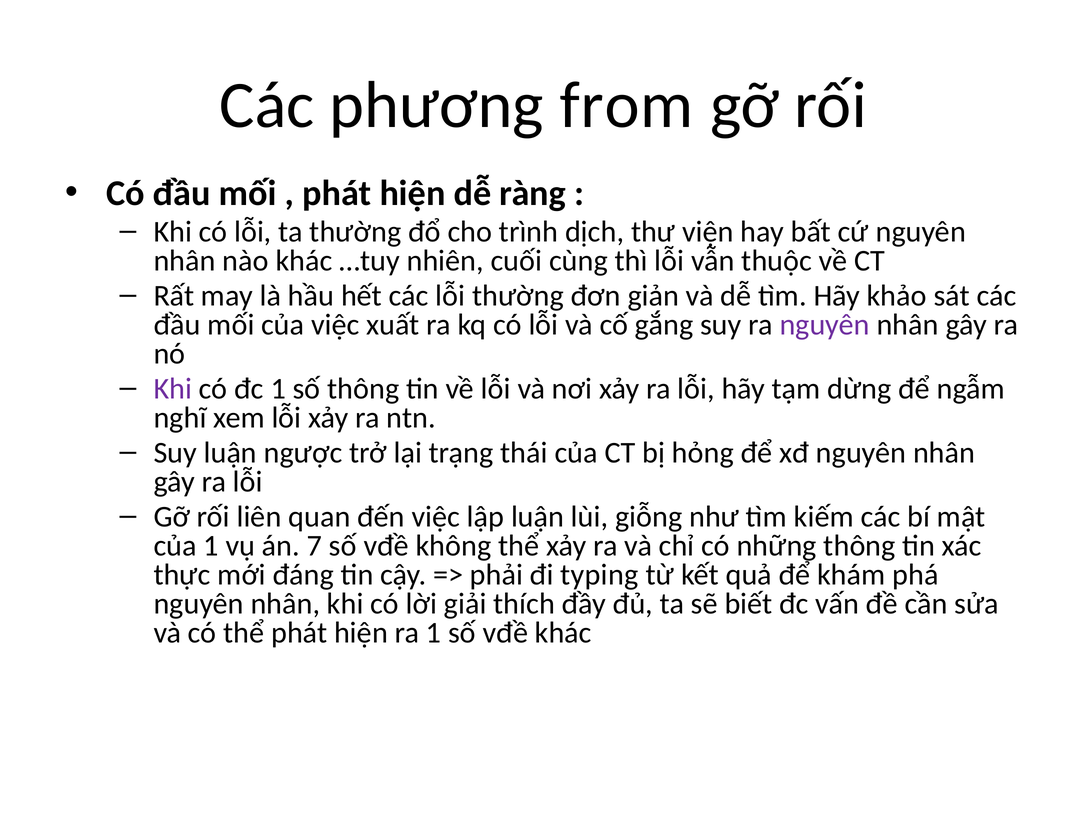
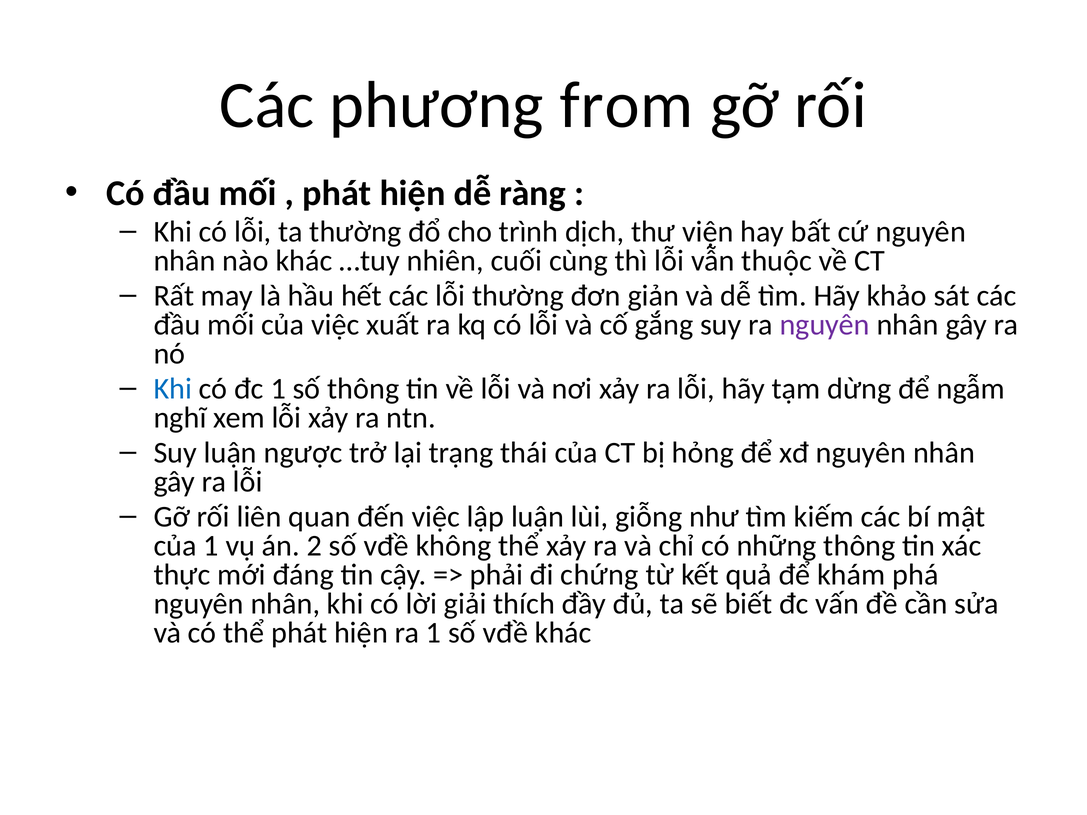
Khi colour: purple -> blue (173, 389)
7: 7 -> 2 (315, 546)
typing: typing -> chứng (599, 575)
